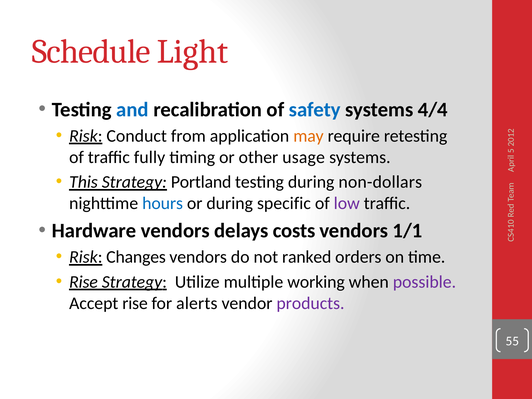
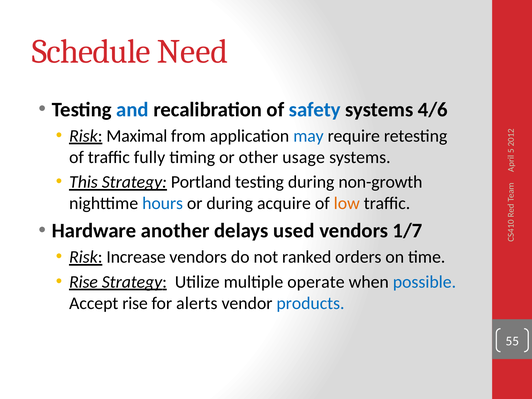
Light: Light -> Need (192, 52)
4/4: 4/4 -> 4/6 (433, 110)
Conduct: Conduct -> Maximal (137, 136)
may colour: orange -> blue (308, 136)
non-dollars: non-dollars -> non-growth (380, 182)
specific: specific -> acquire (284, 203)
low colour: purple -> orange (347, 203)
Hardware vendors: vendors -> another (175, 231)
costs: costs -> used (294, 231)
1/1: 1/1 -> 1/7 (408, 231)
Changes: Changes -> Increase (136, 257)
working: working -> operate (316, 282)
possible colour: purple -> blue (424, 282)
products colour: purple -> blue (310, 303)
